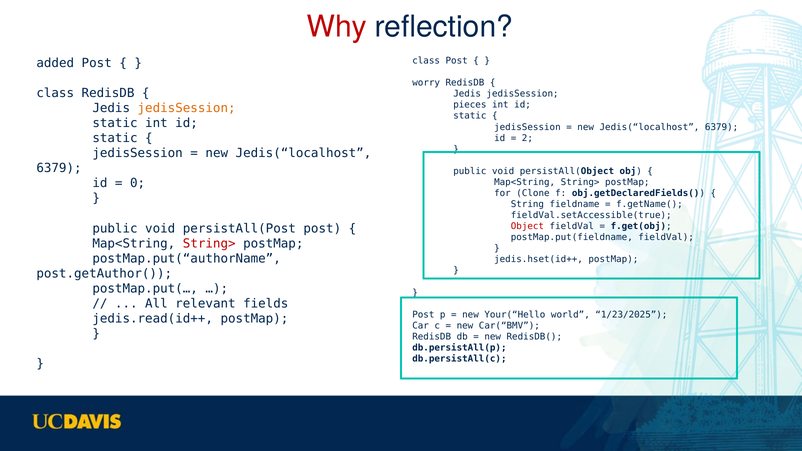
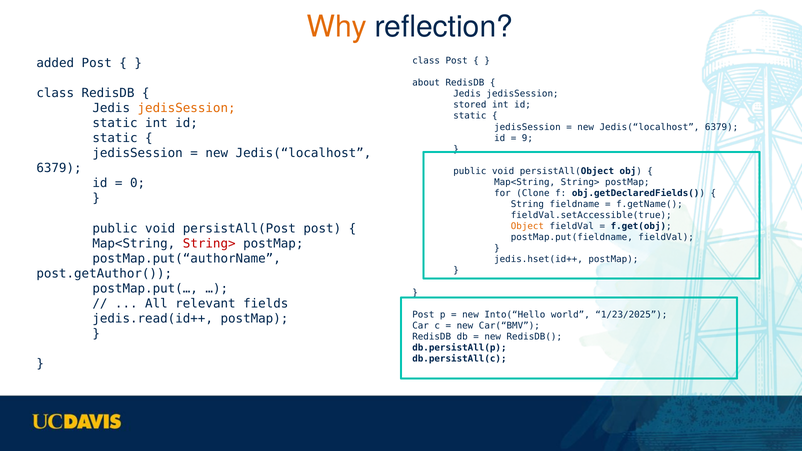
Why colour: red -> orange (337, 27)
worry: worry -> about (426, 83)
pieces: pieces -> stored (470, 105)
2: 2 -> 9 (527, 138)
Object colour: red -> orange (527, 226)
Your(“Hello: Your(“Hello -> Into(“Hello (515, 315)
